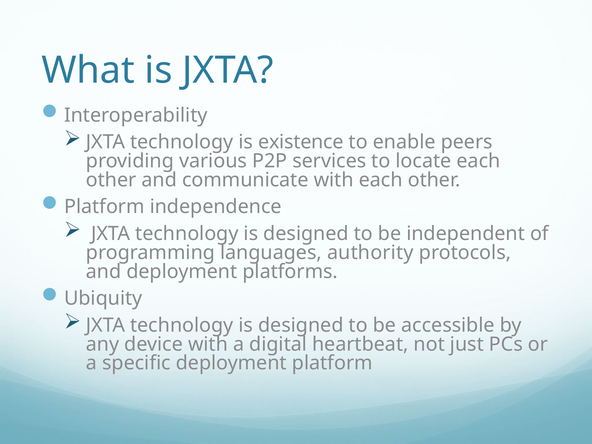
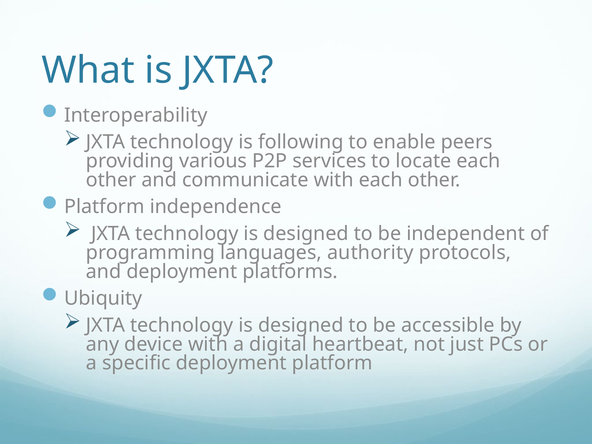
existence: existence -> following (301, 142)
